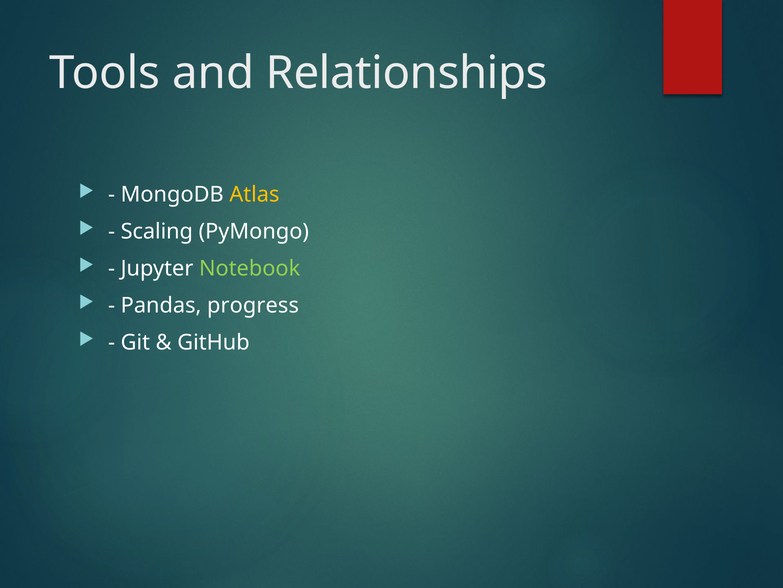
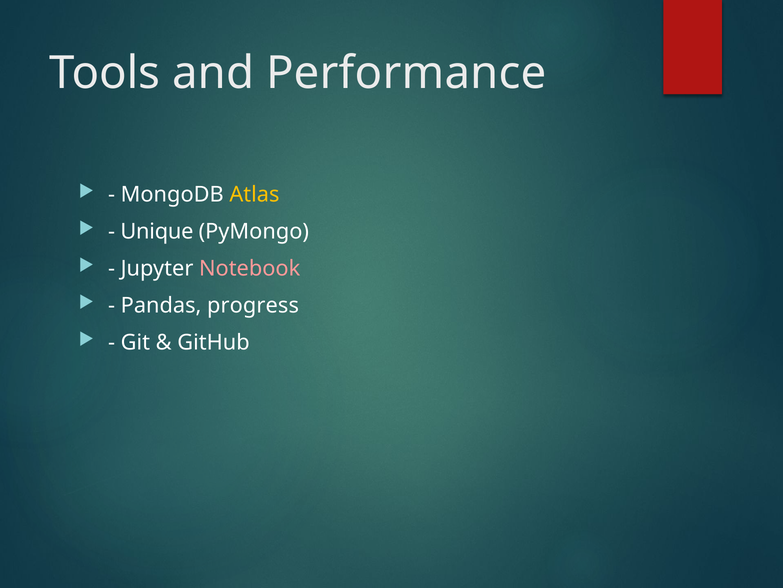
Relationships: Relationships -> Performance (406, 73)
Scaling: Scaling -> Unique (157, 231)
Notebook colour: light green -> pink (250, 268)
